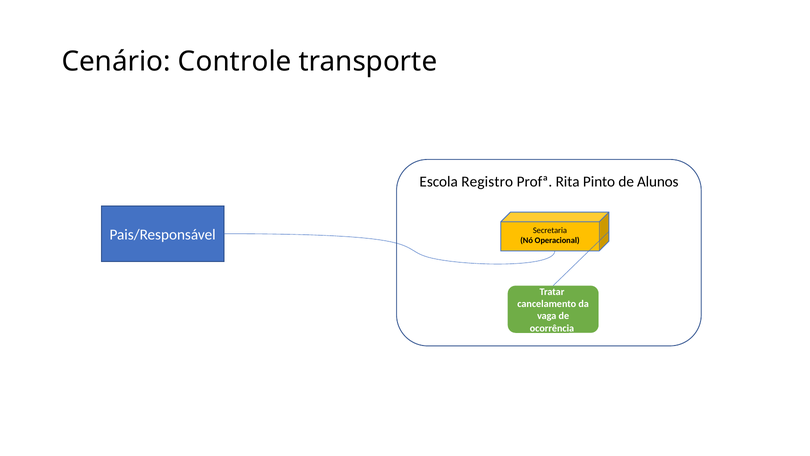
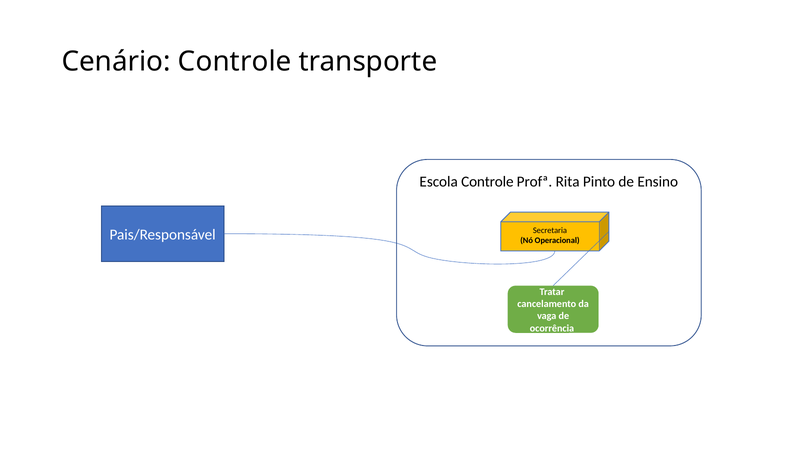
Escola Registro: Registro -> Controle (487, 182)
Alunos: Alunos -> Ensino (658, 182)
